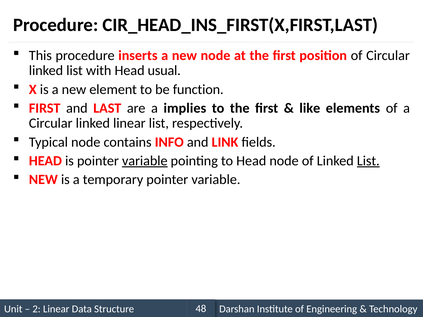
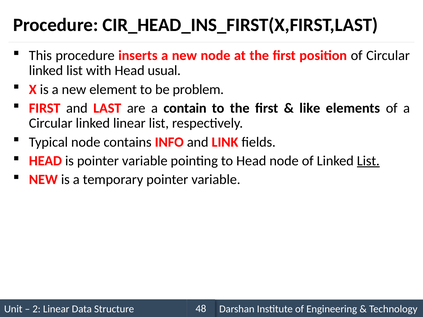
function: function -> problem (198, 89)
implies: implies -> contain (185, 108)
variable underline: present -> none (145, 161)
